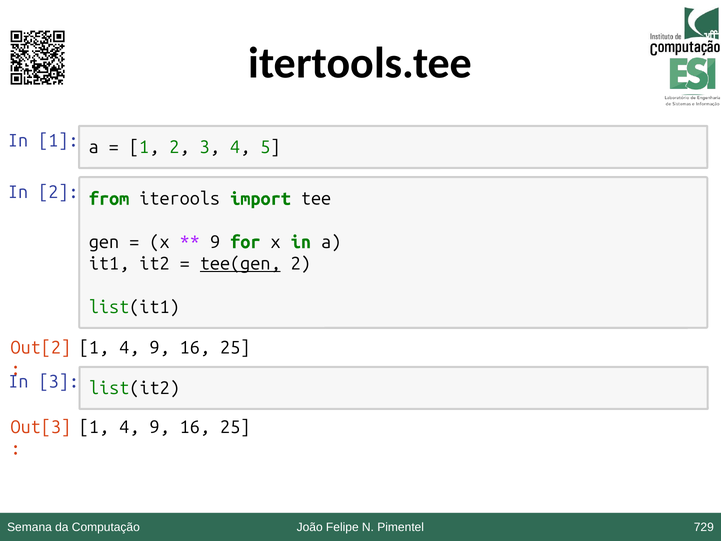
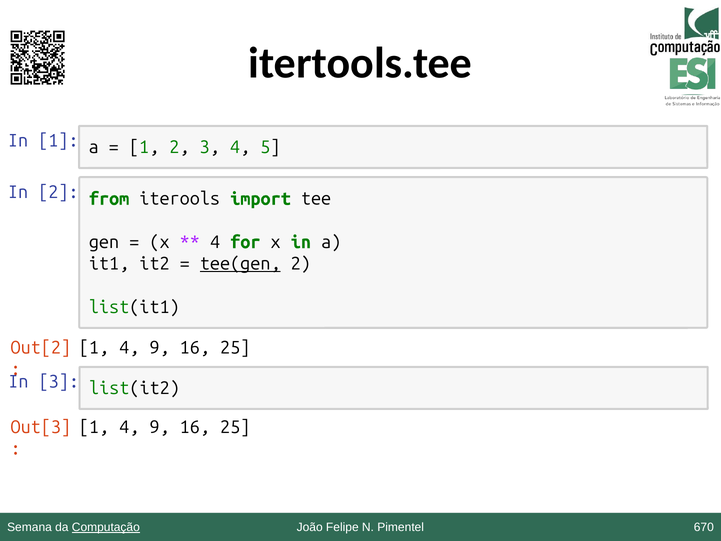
9: 9 -> 4 (215, 242)
Computação underline: none -> present (106, 527)
729: 729 -> 670 (704, 527)
